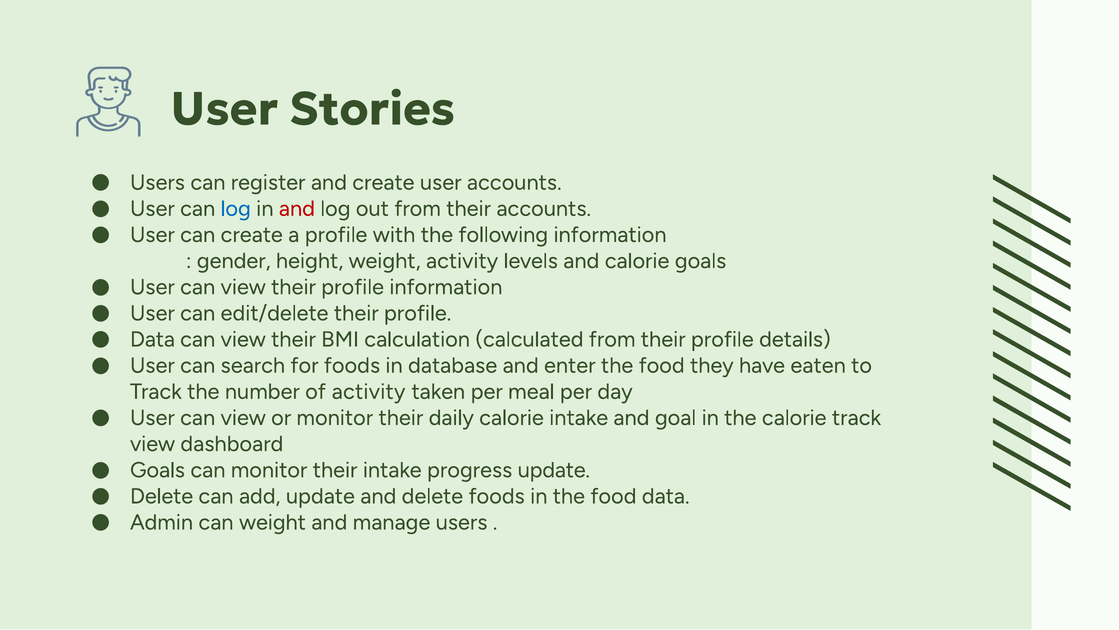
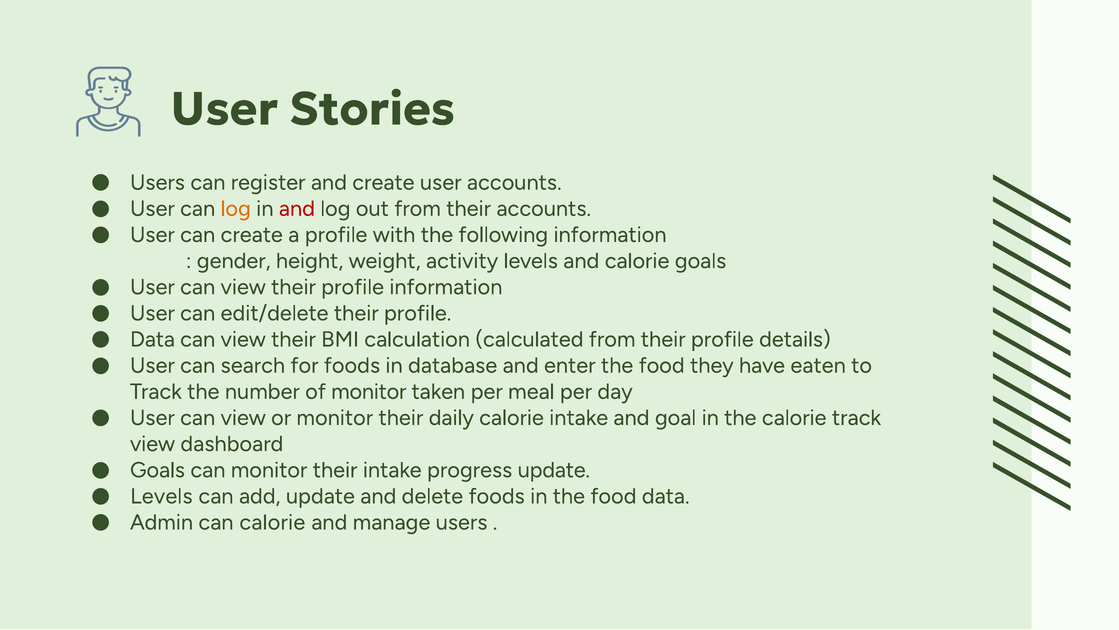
log colour: blue -> orange (236, 208)
of activity: activity -> monitor (369, 391)
Delete: Delete -> Levels (161, 496)
can weight: weight -> calorie (272, 522)
